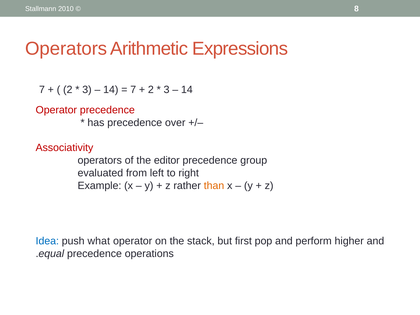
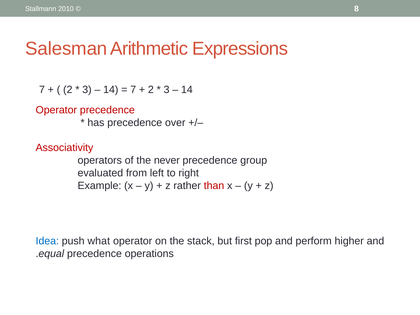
Operators: Operators -> Salesman (66, 49)
editor: editor -> never (167, 160)
than colour: orange -> red (214, 186)
